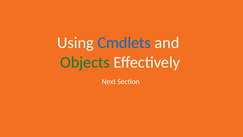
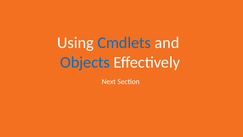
Objects colour: green -> blue (85, 62)
